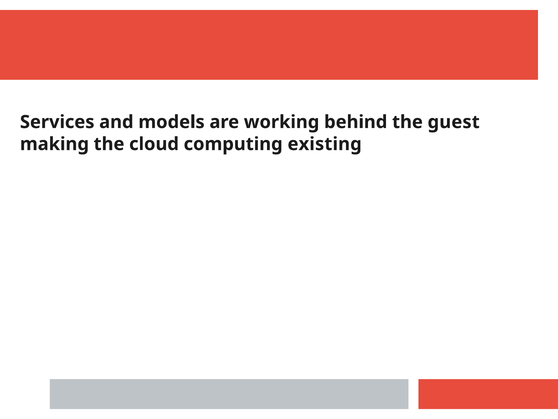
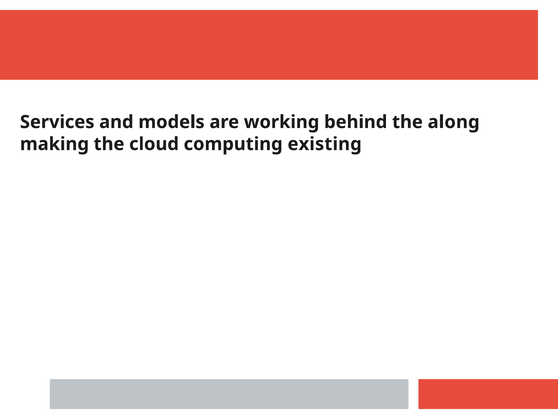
guest: guest -> along (454, 122)
